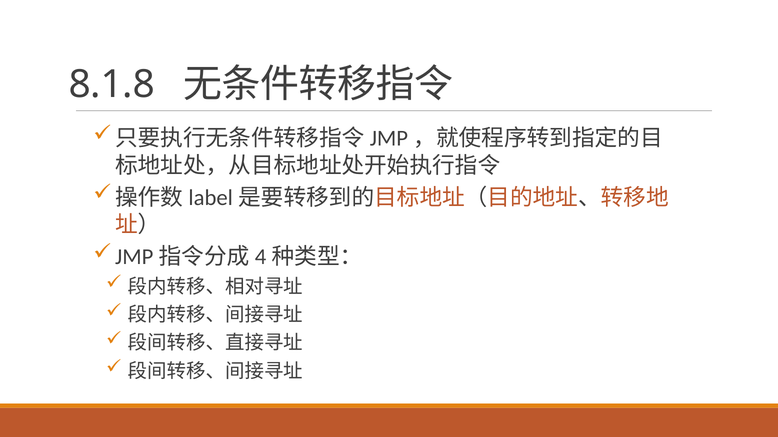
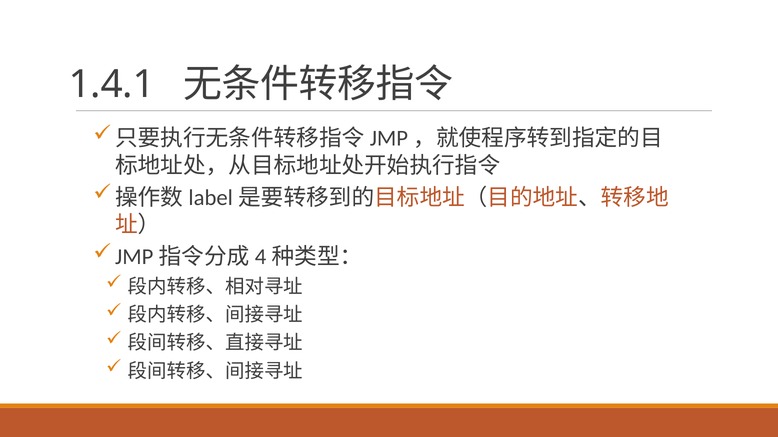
8.1.8: 8.1.8 -> 1.4.1 (112, 84)
